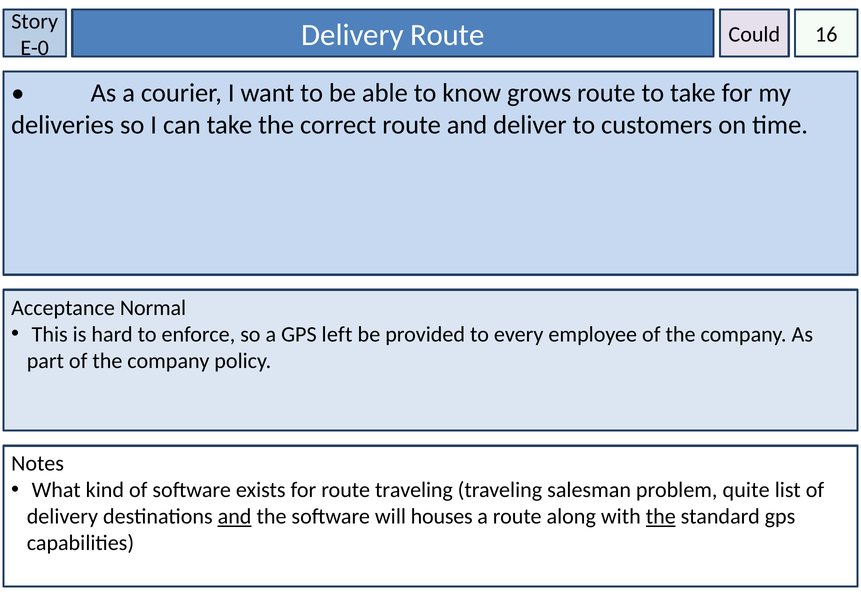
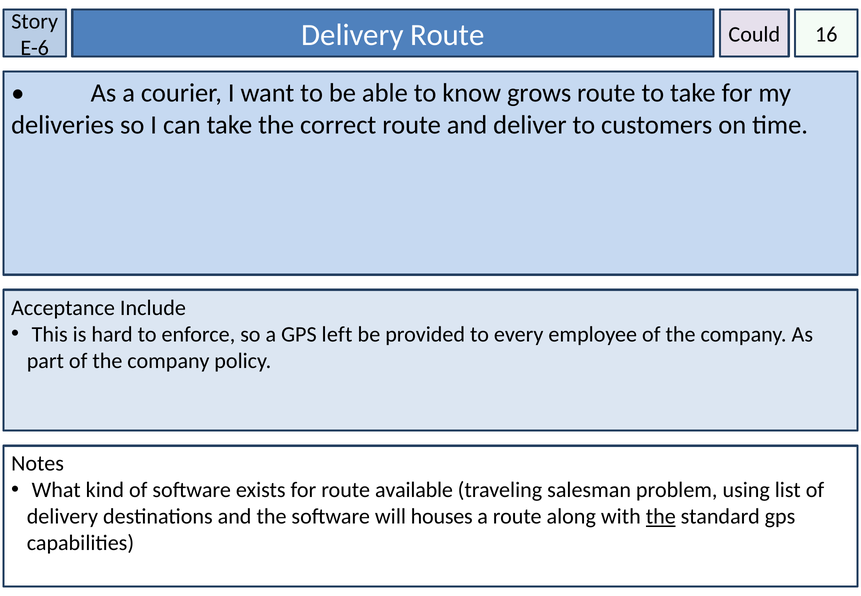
E-0: E-0 -> E-6 (35, 48)
Normal: Normal -> Include (153, 308)
route traveling: traveling -> available (414, 490)
quite: quite -> using (746, 490)
and underline: present -> none (235, 517)
